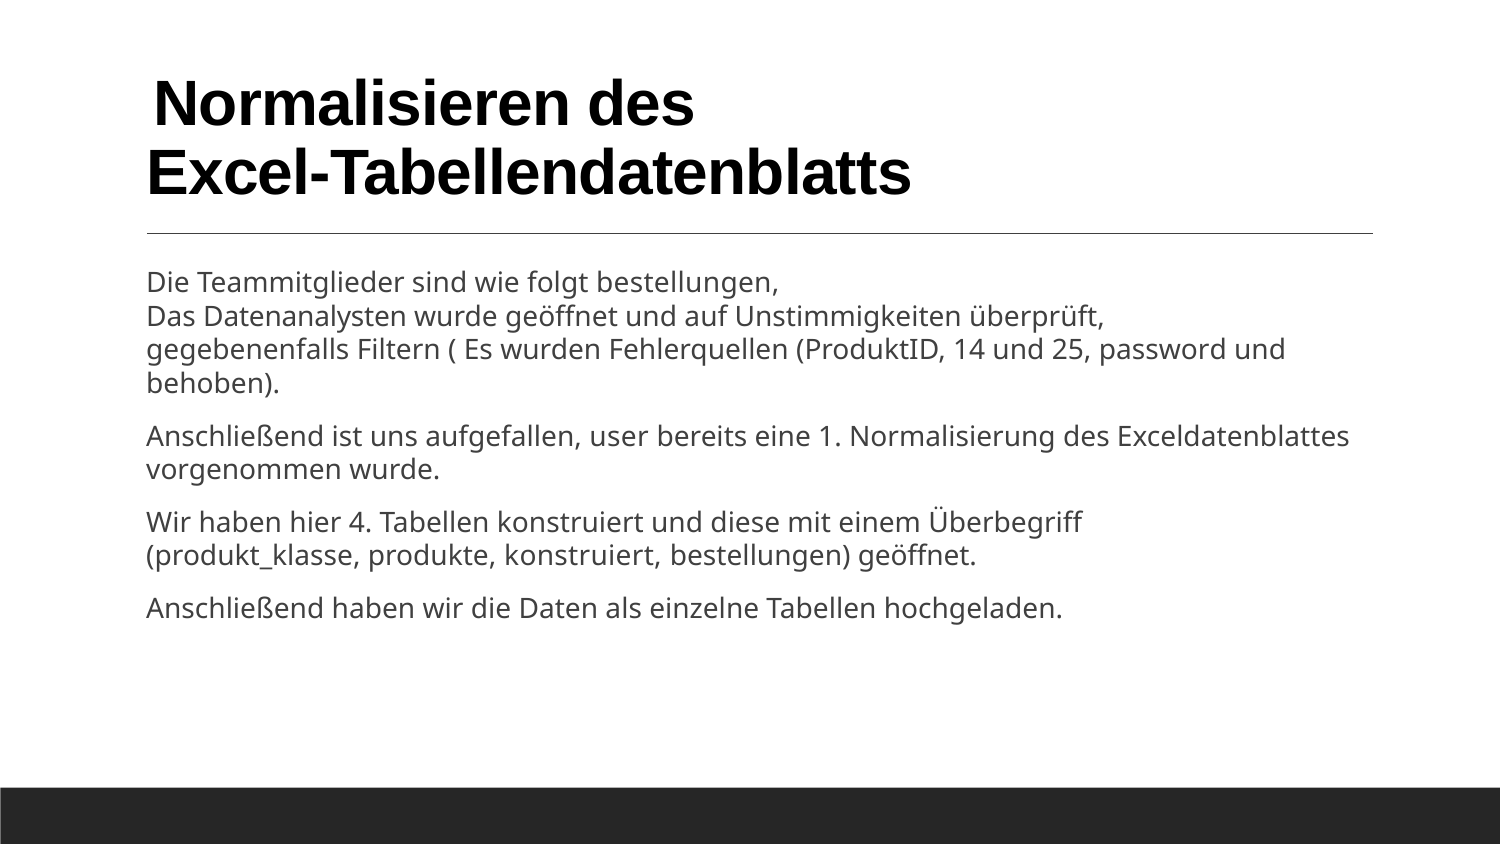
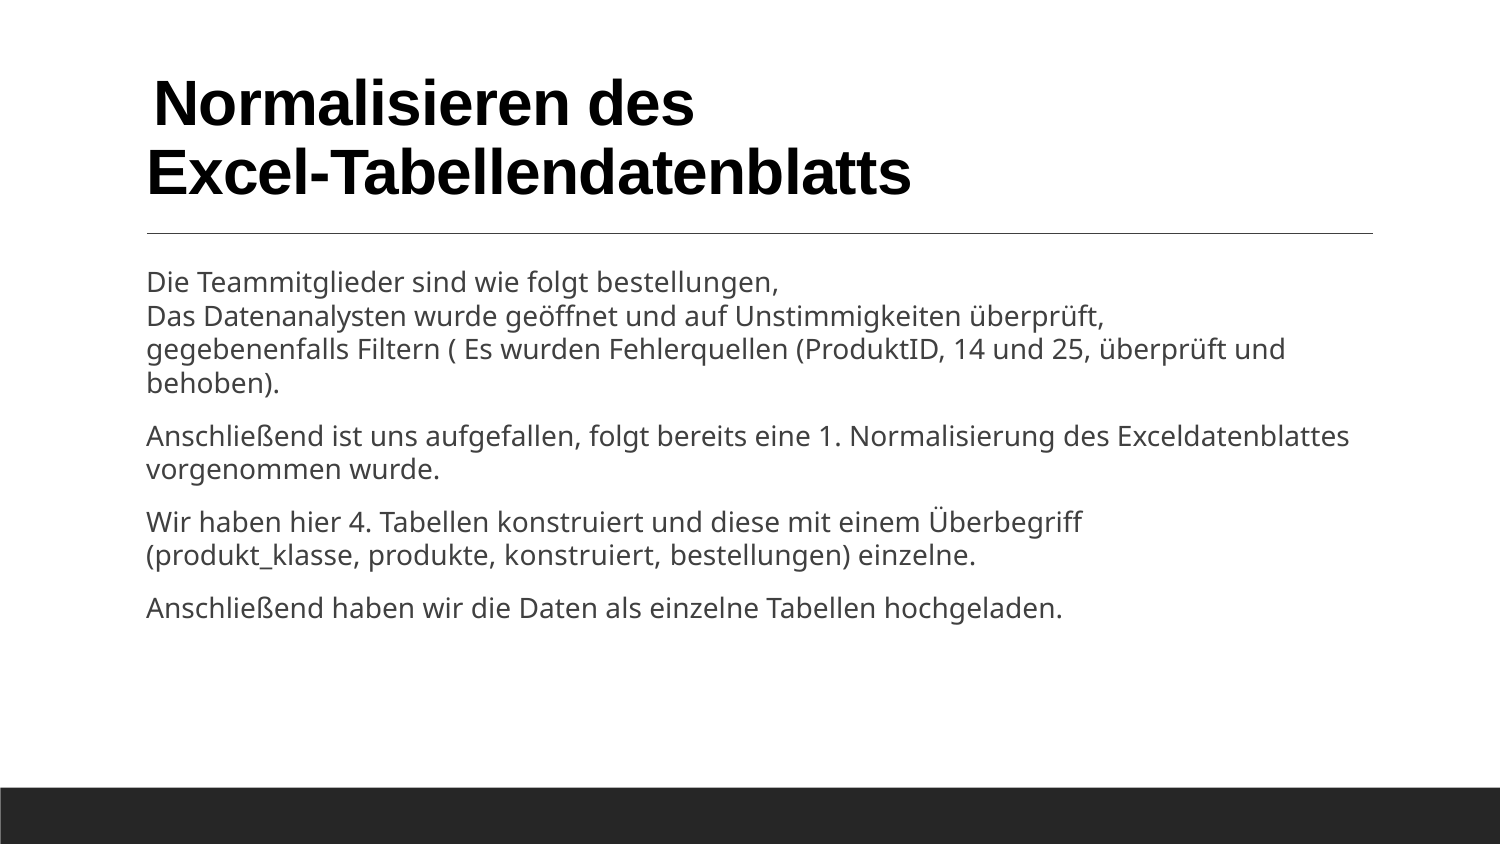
25 password: password -> überprüft (1163, 350)
aufgefallen user: user -> folgt (619, 437)
bestellungen geöffnet: geöffnet -> einzelne (917, 556)
